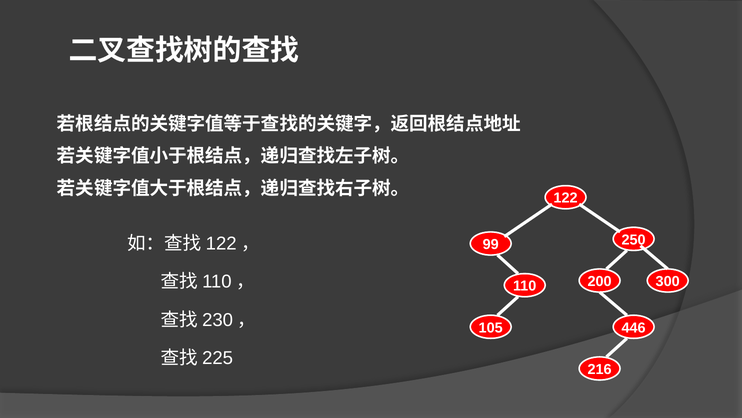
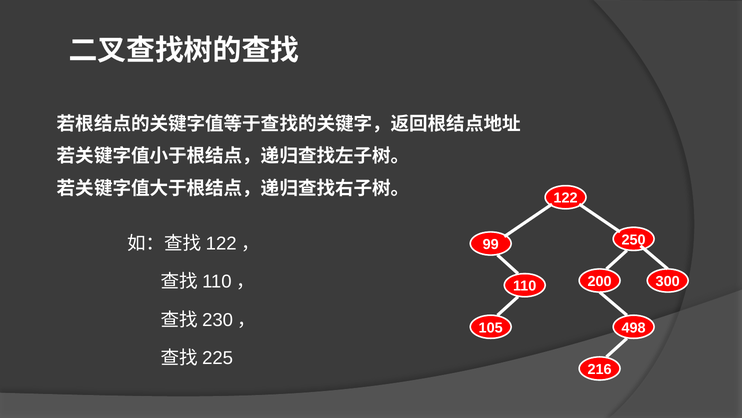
446: 446 -> 498 (634, 327)
